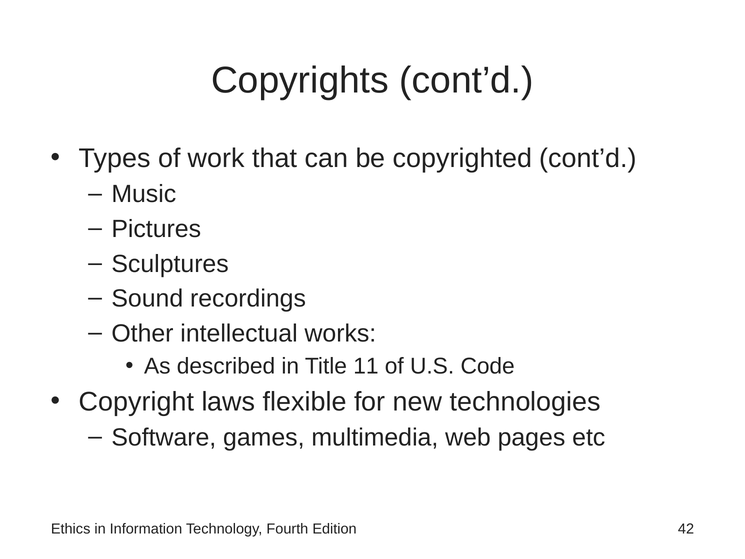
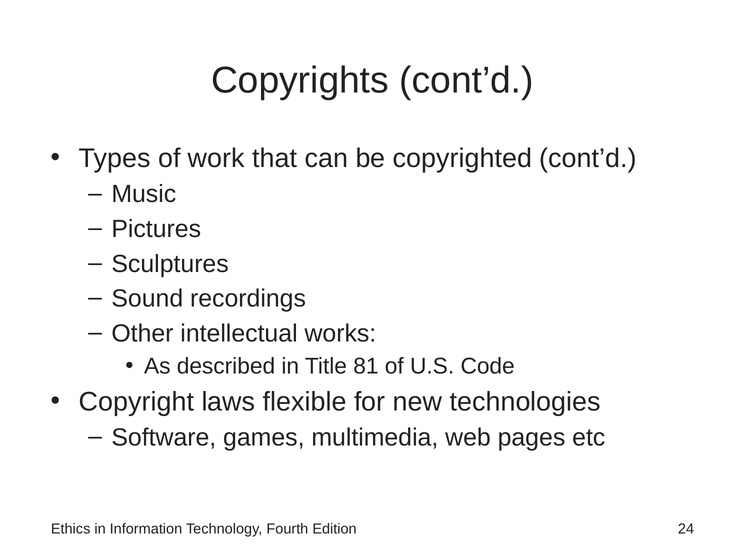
11: 11 -> 81 (366, 366)
42: 42 -> 24 (686, 529)
